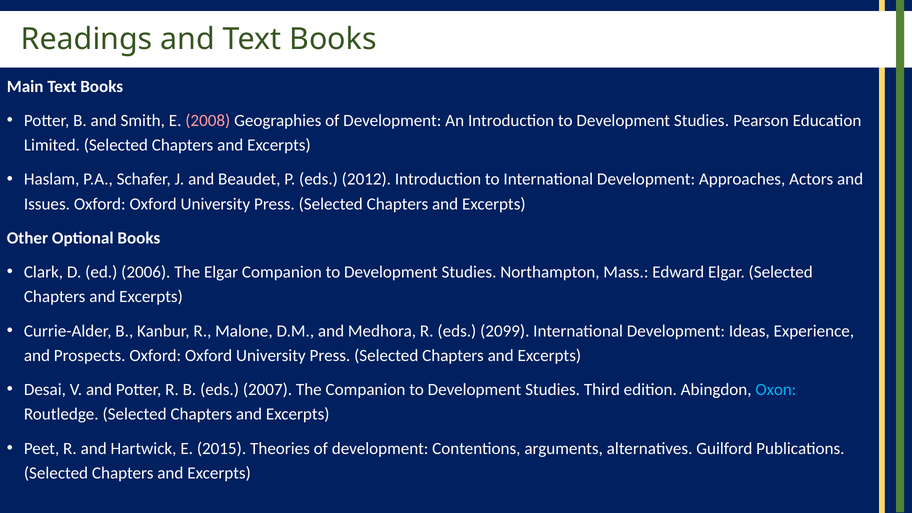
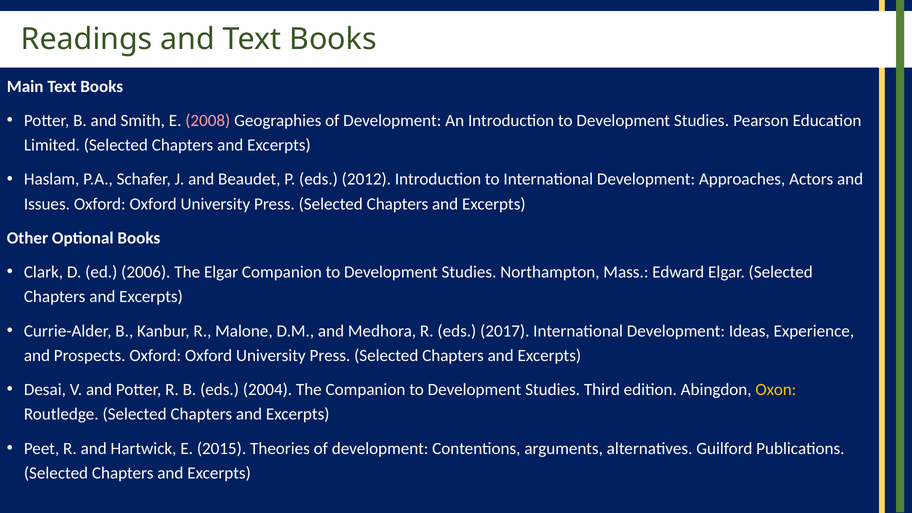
2099: 2099 -> 2017 (505, 331)
2007: 2007 -> 2004 (268, 390)
Oxon colour: light blue -> yellow (776, 390)
